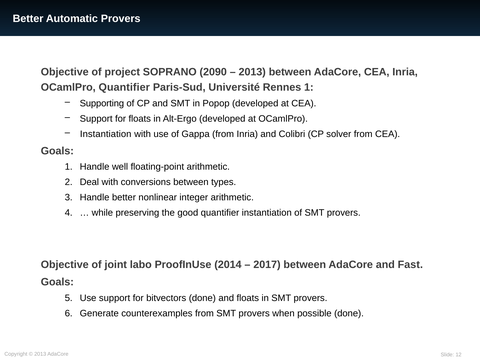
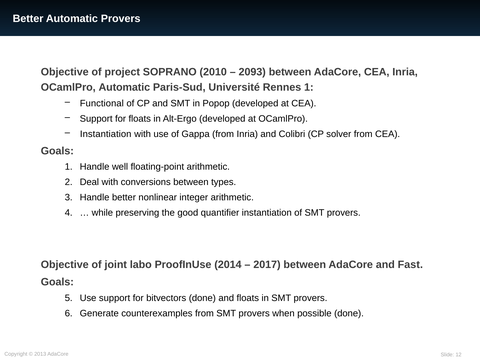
2090: 2090 -> 2010 (213, 72)
2013: 2013 -> 2093 (252, 72)
OCamlPro Quantifier: Quantifier -> Automatic (124, 87)
Supporting: Supporting -> Functional (102, 103)
